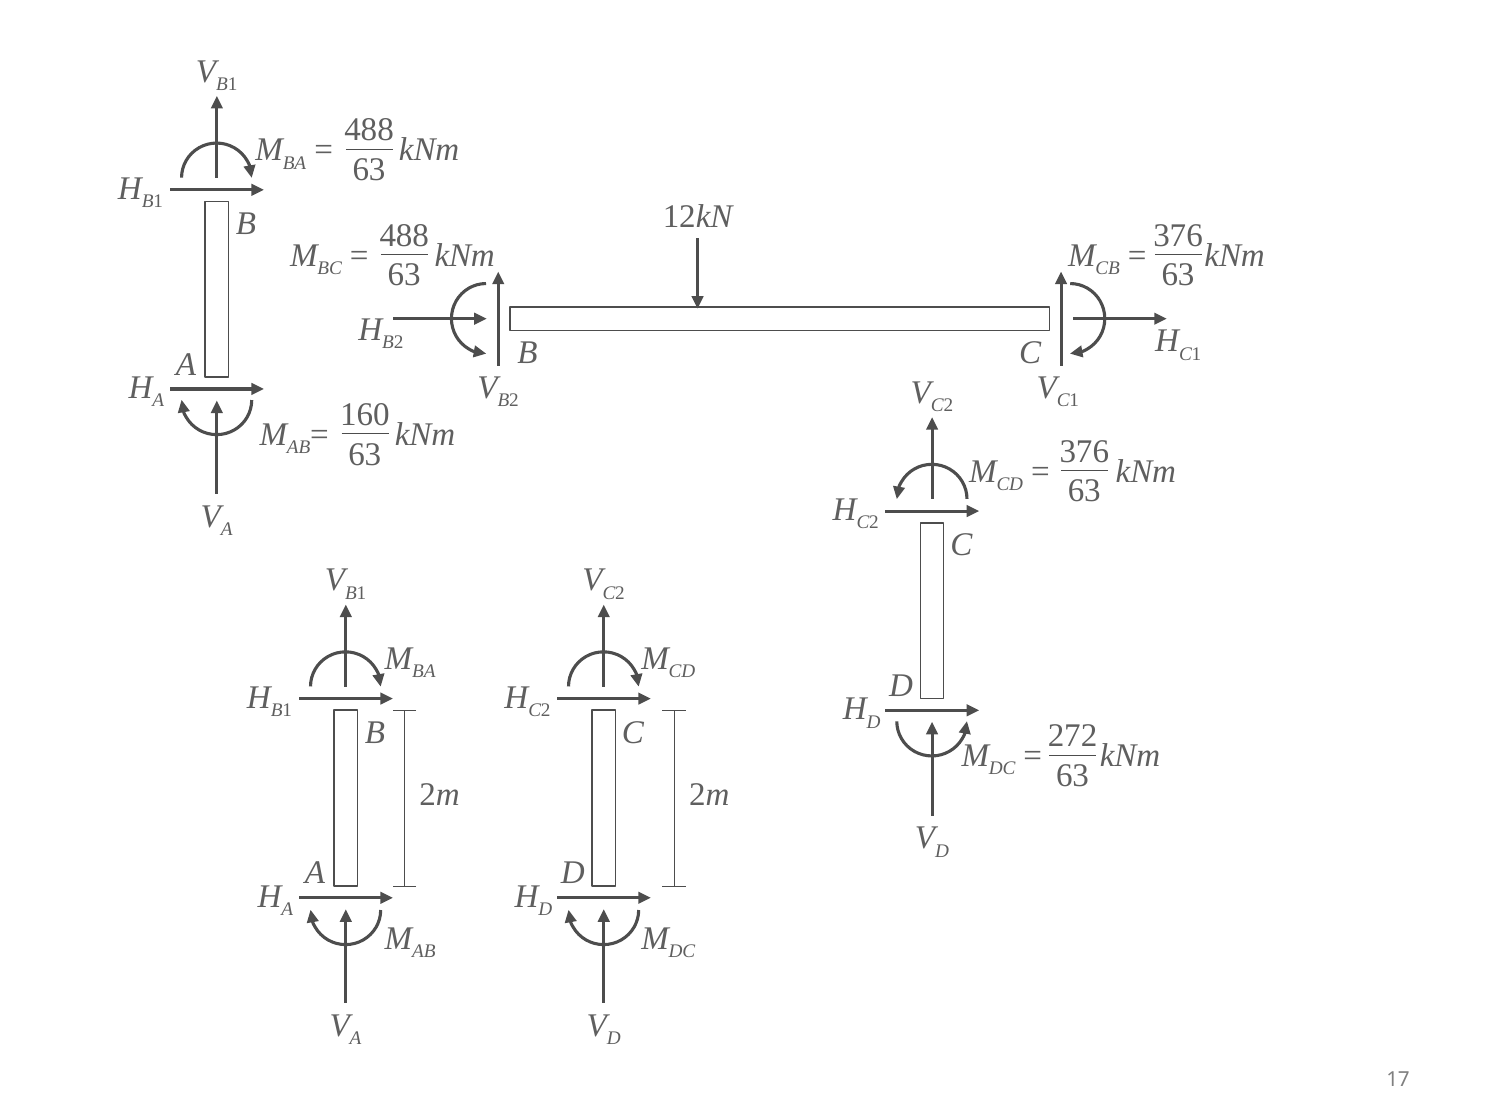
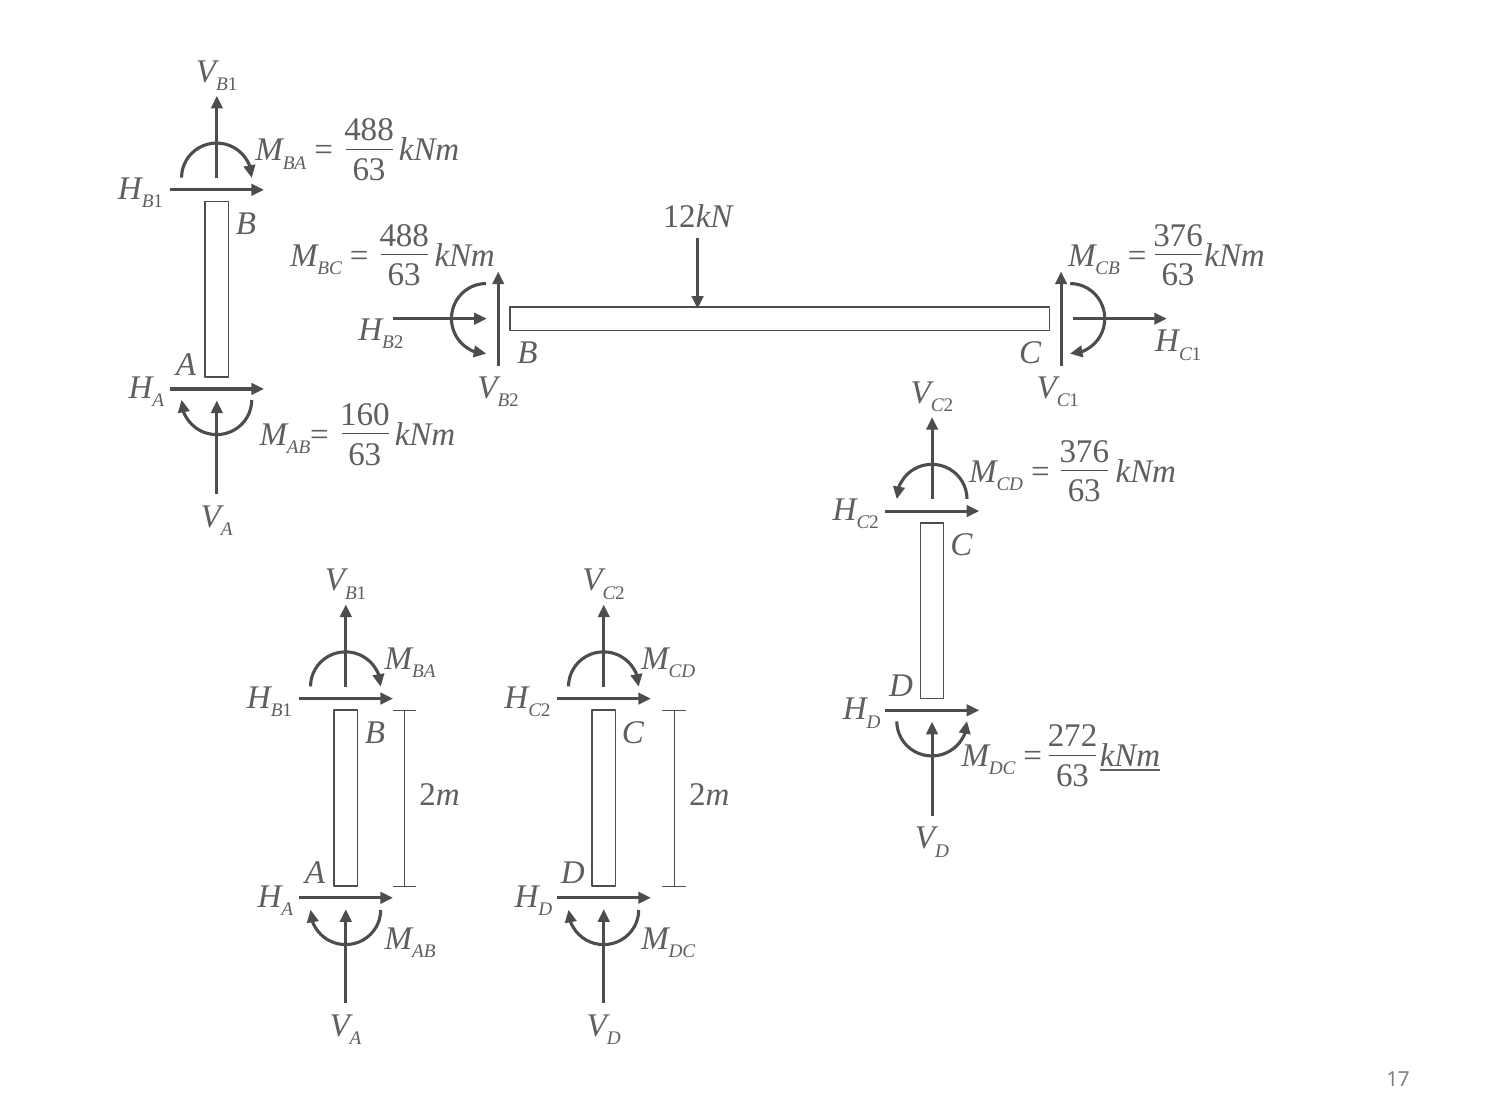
kNm underline: none -> present (1130, 756)
